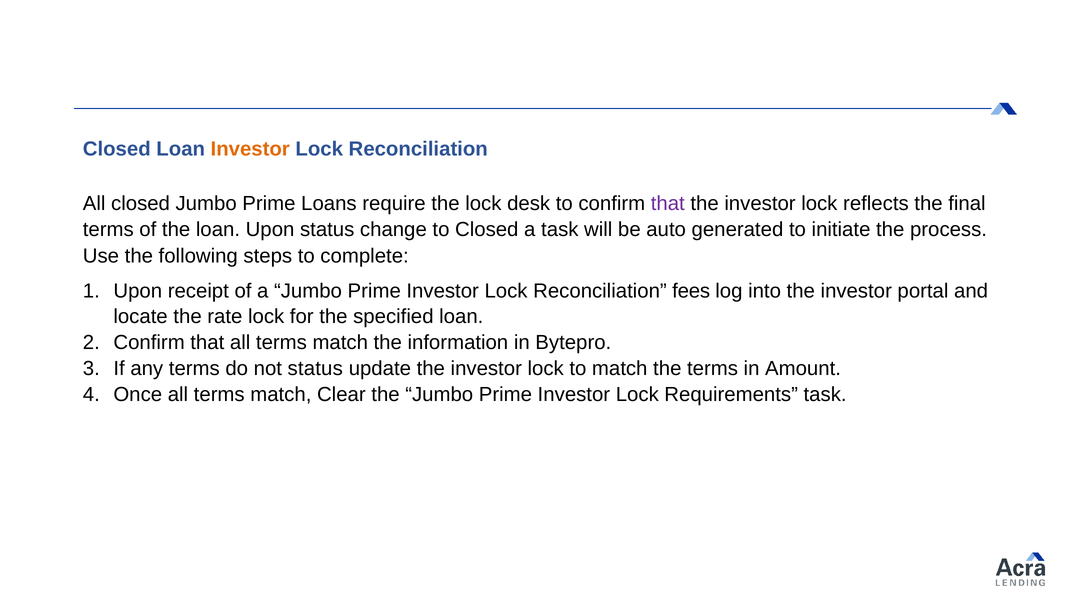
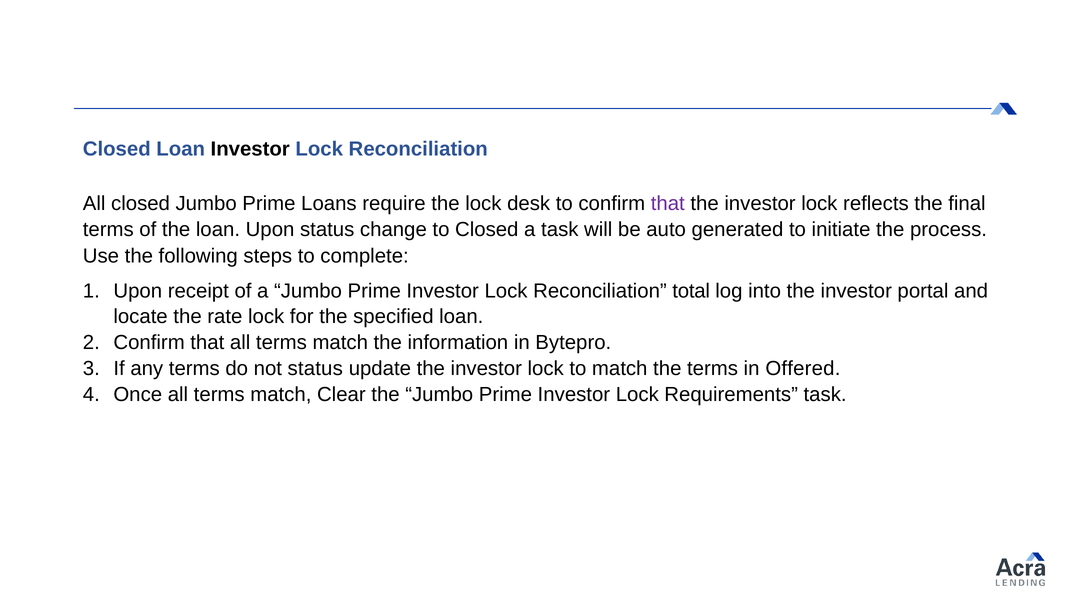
Investor colour: orange -> black (250, 149)
fees: fees -> total (691, 291)
Amount: Amount -> Offered (803, 369)
